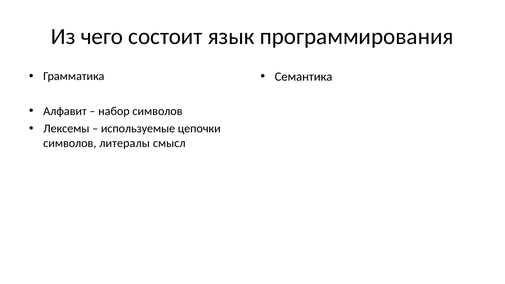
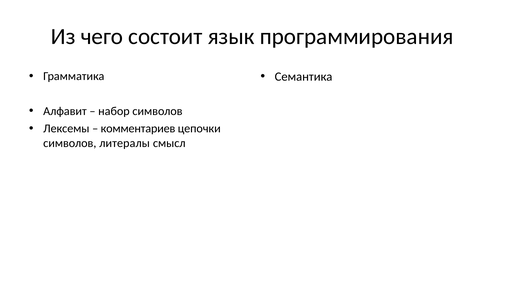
используемые: используемые -> комментариев (138, 129)
